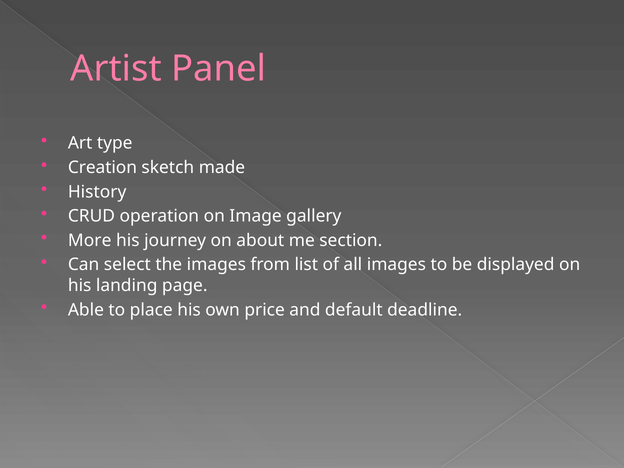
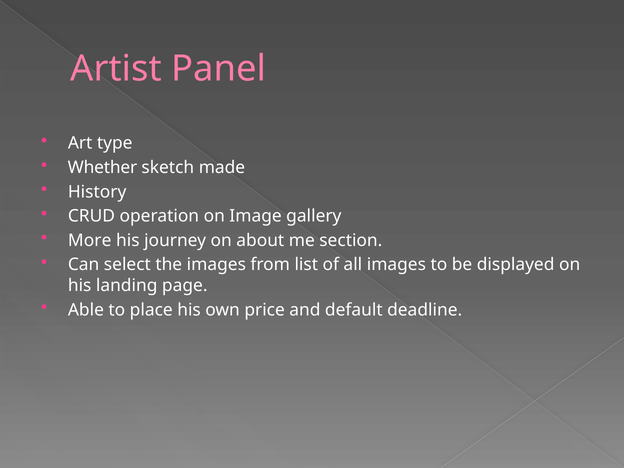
Creation: Creation -> Whether (103, 167)
